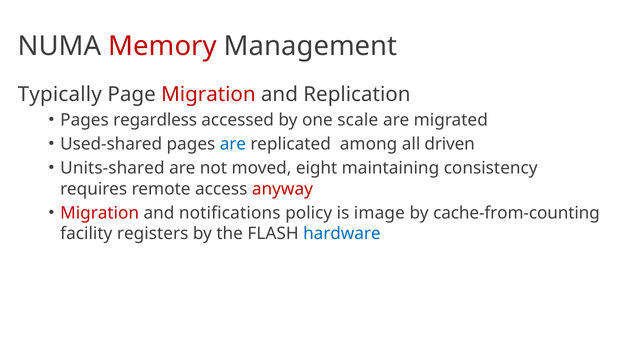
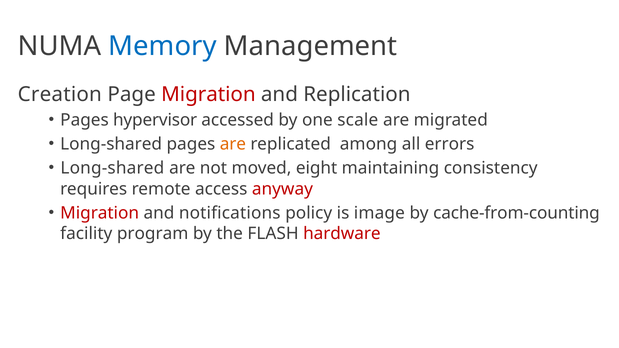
Memory colour: red -> blue (163, 46)
Typically: Typically -> Creation (60, 94)
regardless: regardless -> hypervisor (155, 120)
Used-shared: Used-shared -> Long-shared (111, 144)
are colour: blue -> orange (233, 144)
driven: driven -> errors (450, 144)
Units-shared: Units-shared -> Long-shared (112, 168)
registers: registers -> program (153, 234)
hardware colour: blue -> red (342, 234)
